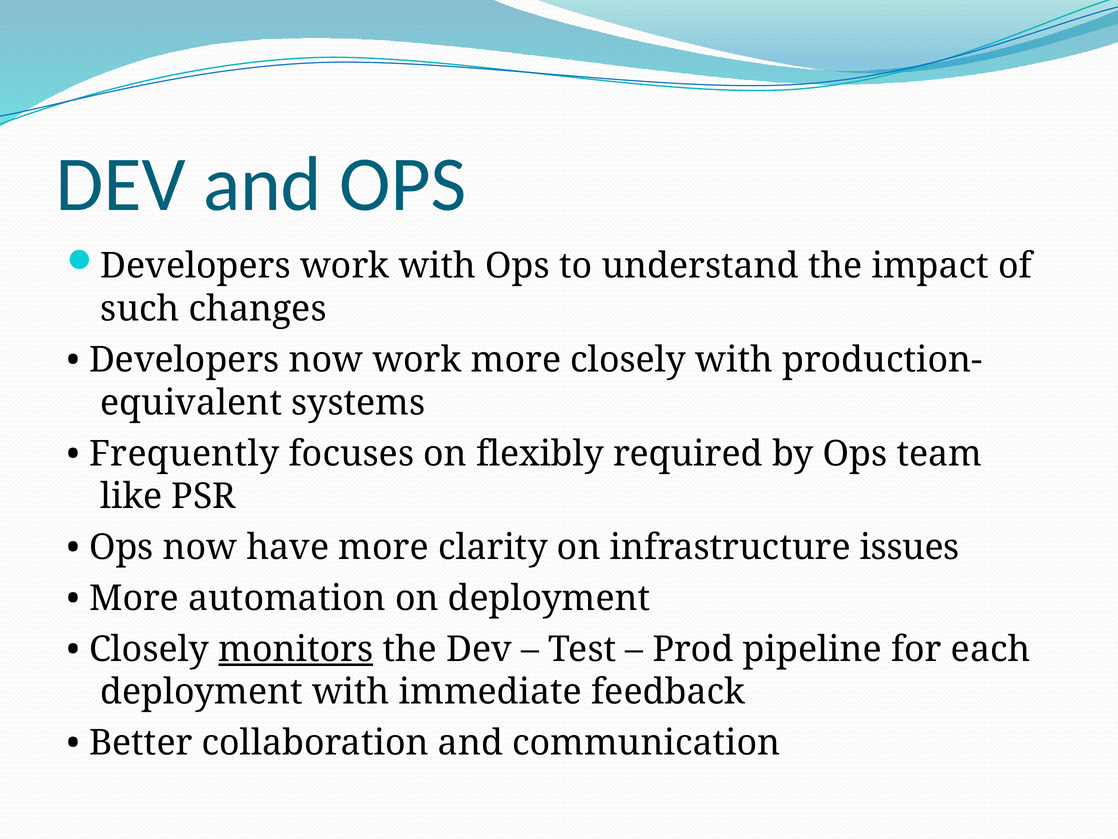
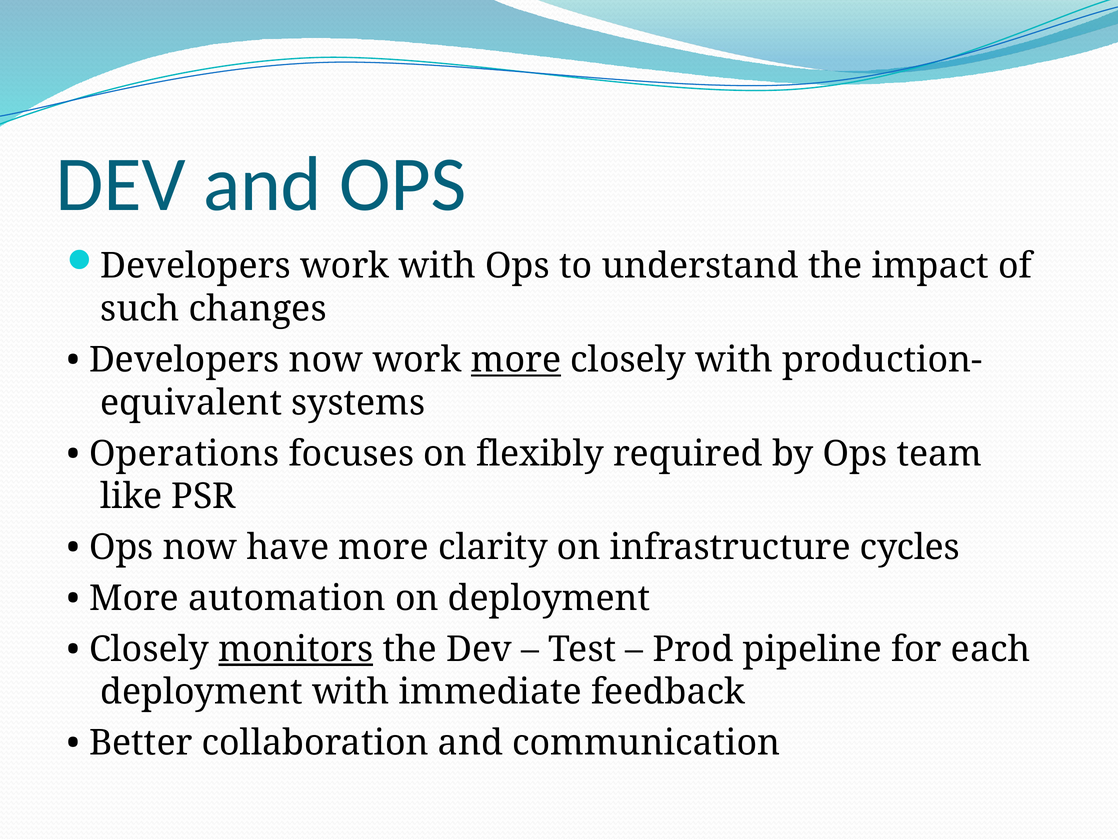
more underline: none -> present (516, 360)
Frequently: Frequently -> Operations (184, 453)
issues: issues -> cycles (910, 547)
